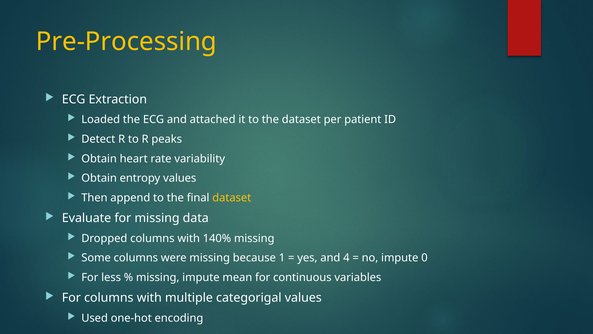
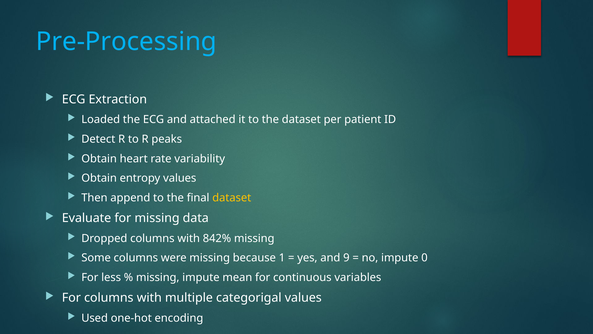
Pre-Processing colour: yellow -> light blue (126, 42)
140%: 140% -> 842% (217, 238)
4: 4 -> 9 (346, 258)
